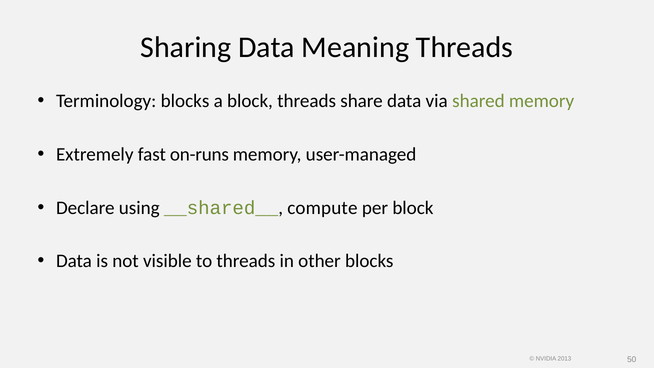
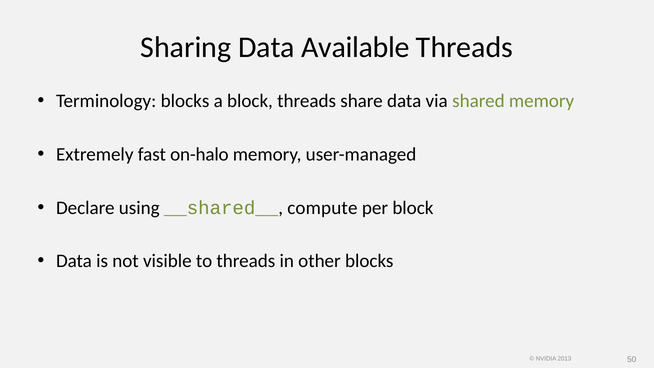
Meaning: Meaning -> Available (355, 47)
on-runs: on-runs -> on-halo (199, 154)
